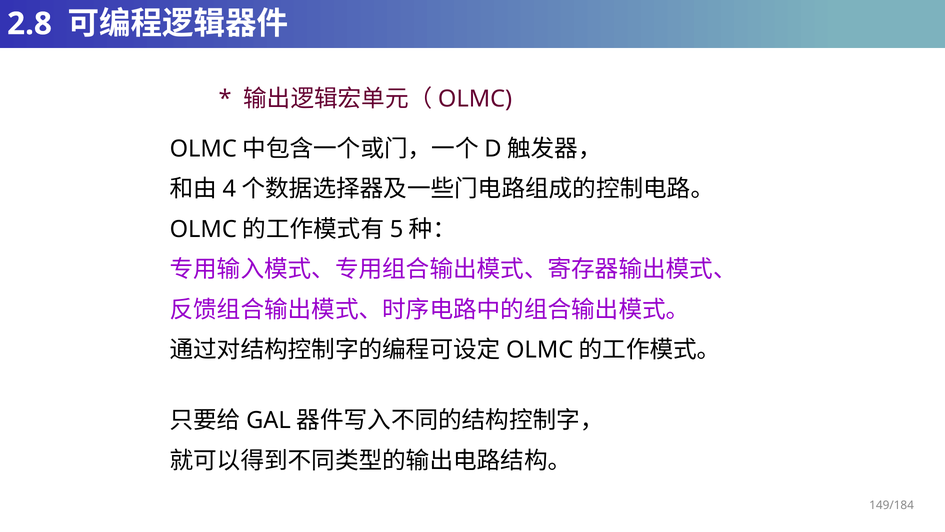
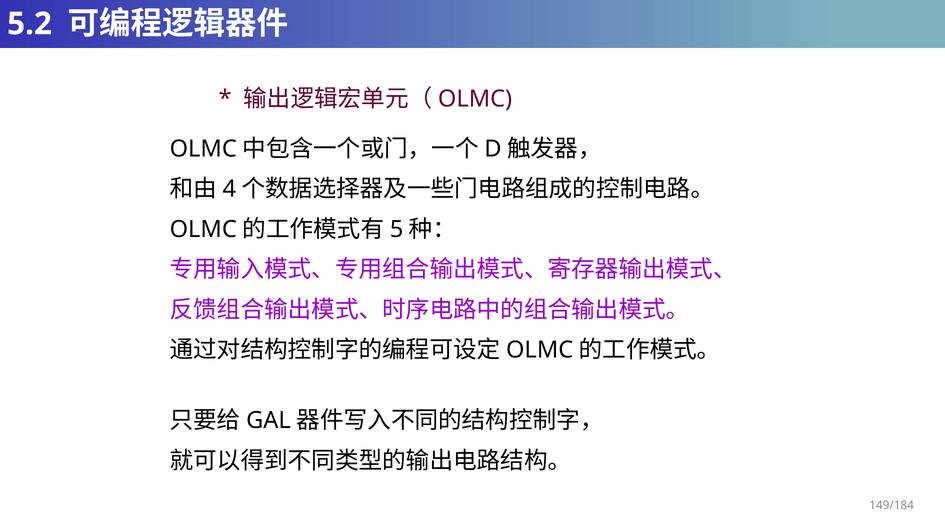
2.8: 2.8 -> 5.2 (30, 24)
